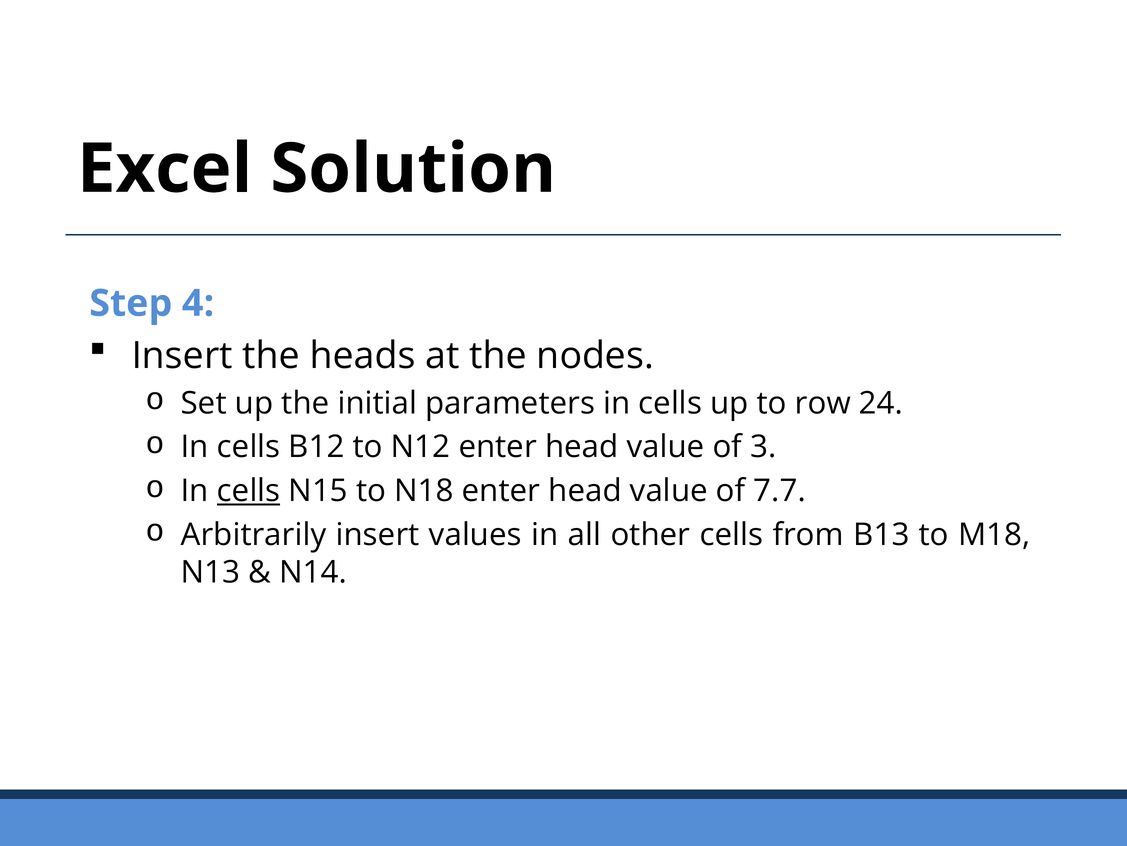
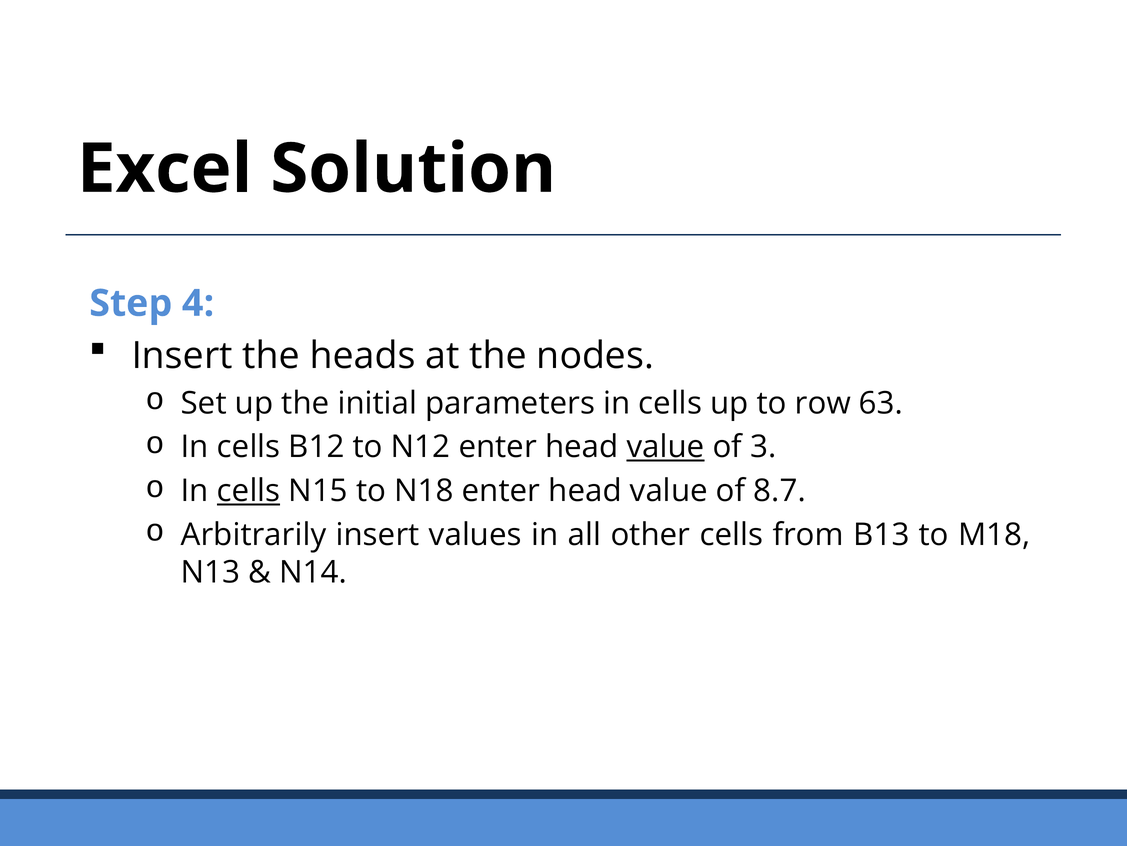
24: 24 -> 63 (881, 403)
value underline: none -> present (665, 447)
7.7: 7.7 -> 8.7 (780, 491)
